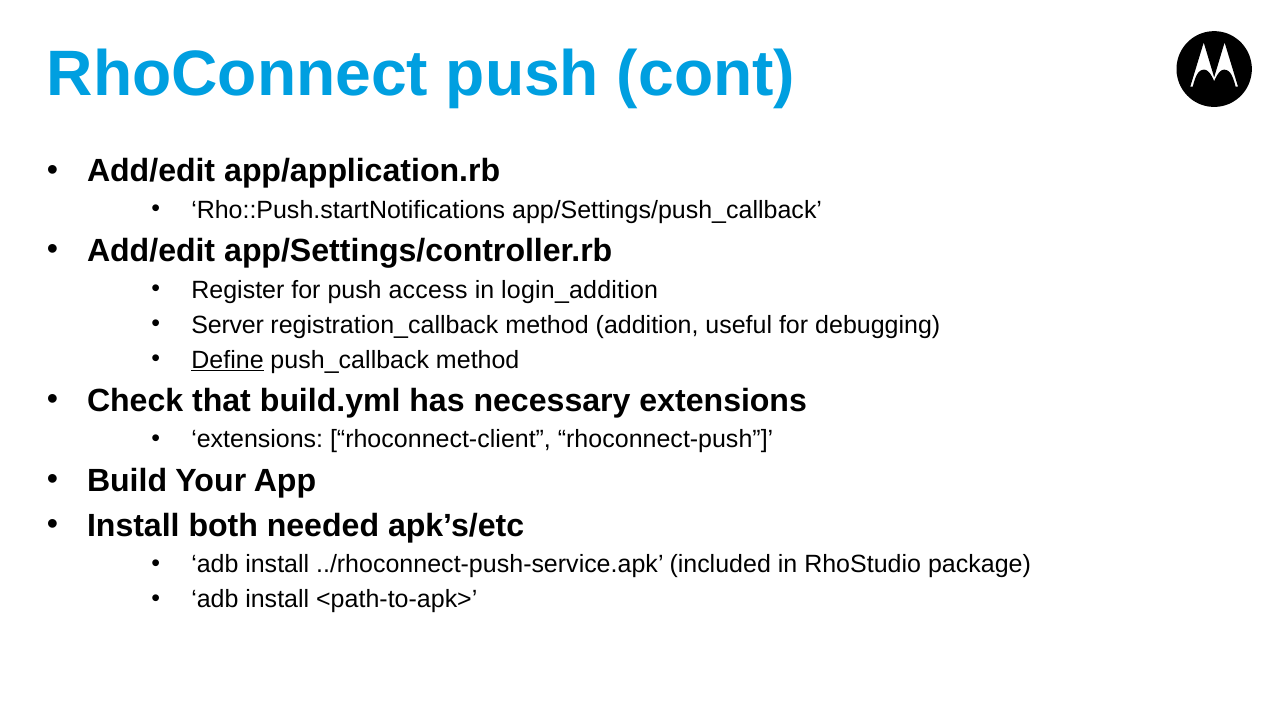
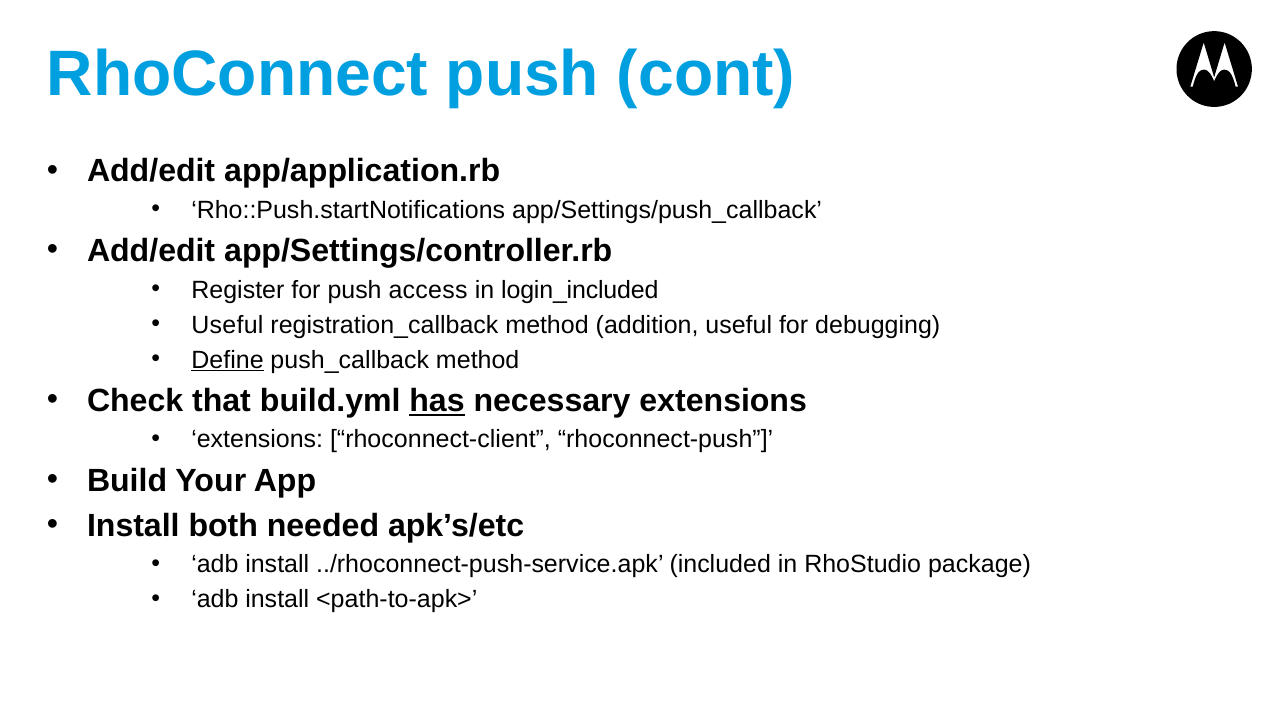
login_addition: login_addition -> login_included (580, 290)
Server: Server -> Useful (227, 325)
has underline: none -> present (437, 401)
